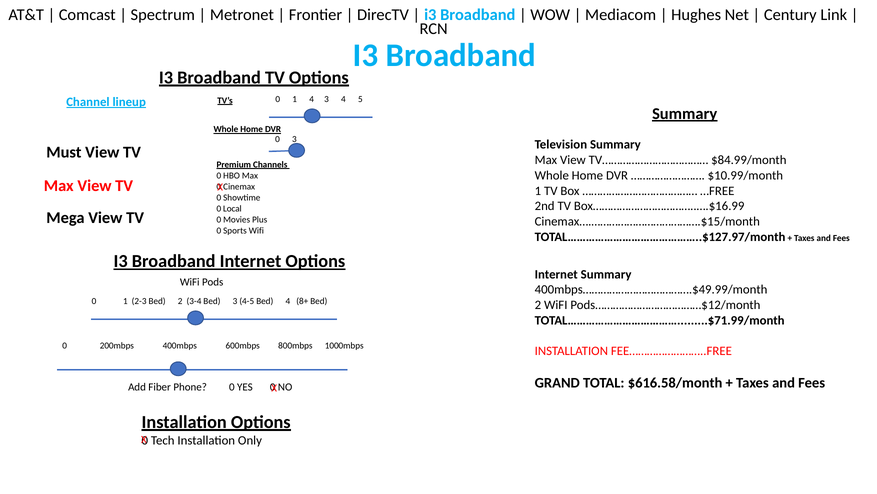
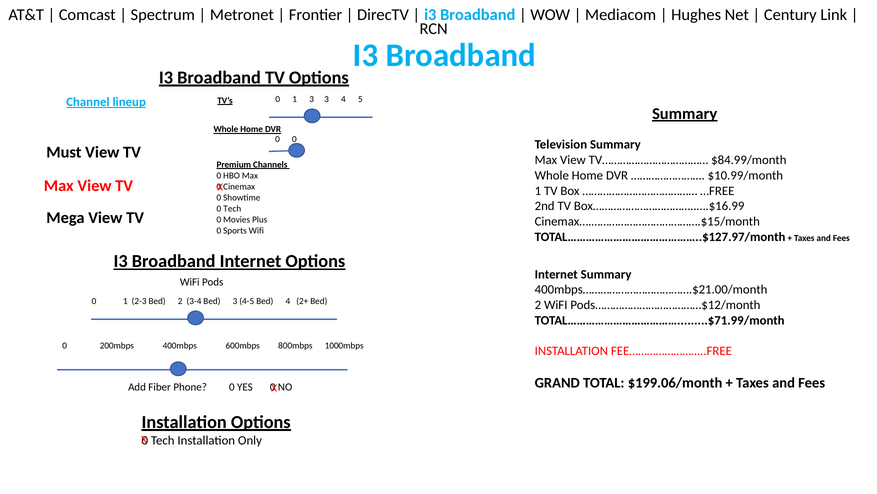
1 4: 4 -> 3 (312, 99)
0 3: 3 -> 0 (294, 139)
Local: Local -> Tech (232, 208)
400mbps……………………………….$49.99/month: 400mbps……………………………….$49.99/month -> 400mbps……………………………….$21.00/month (651, 289)
8+: 8+ -> 2+ (302, 301)
$616.58/month: $616.58/month -> $199.06/month (675, 383)
